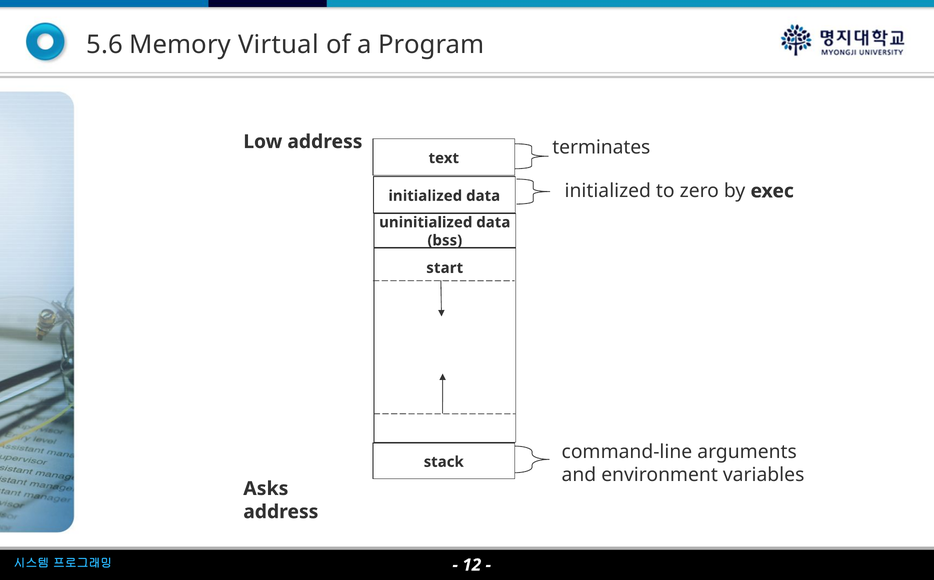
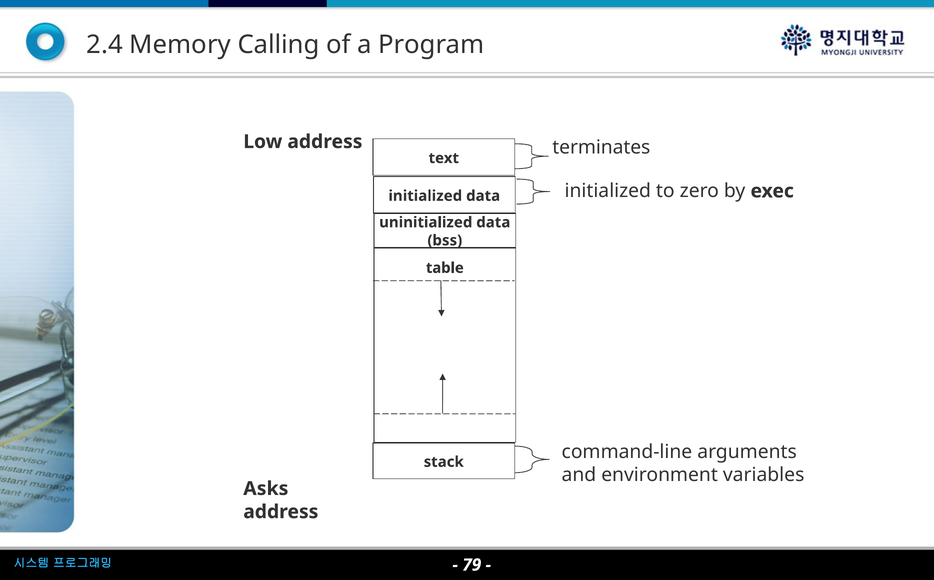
5.6: 5.6 -> 2.4 (105, 45)
Virtual: Virtual -> Calling (279, 45)
start: start -> table (445, 268)
12: 12 -> 79 (472, 565)
